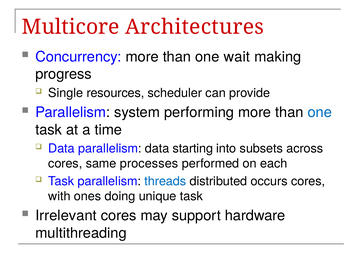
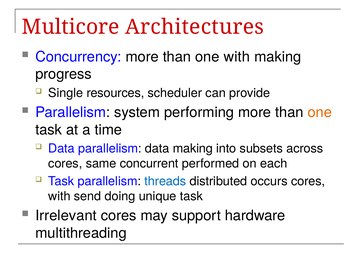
one wait: wait -> with (237, 57)
one colour: blue -> orange (320, 113)
data starting: starting -> making (193, 149)
processes: processes -> concurrent (149, 164)
ones: ones -> send (88, 197)
